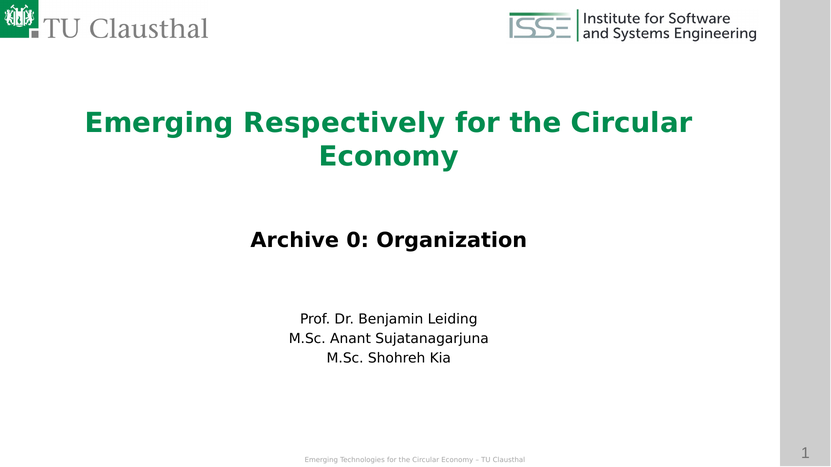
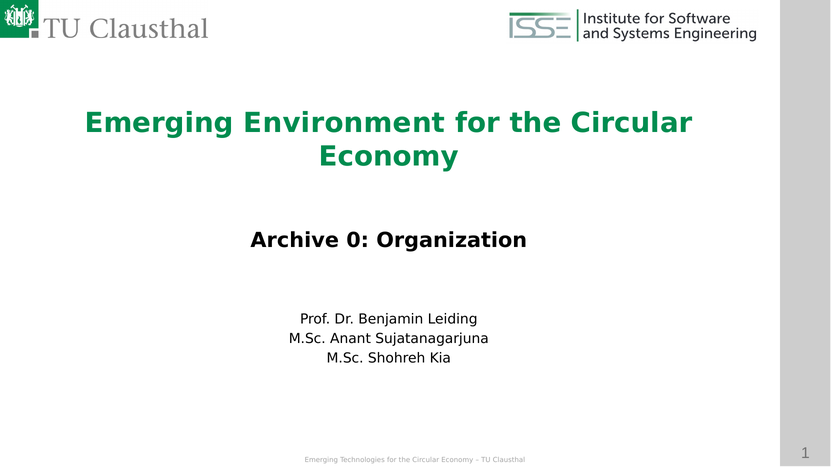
Respectively: Respectively -> Environment (344, 123)
